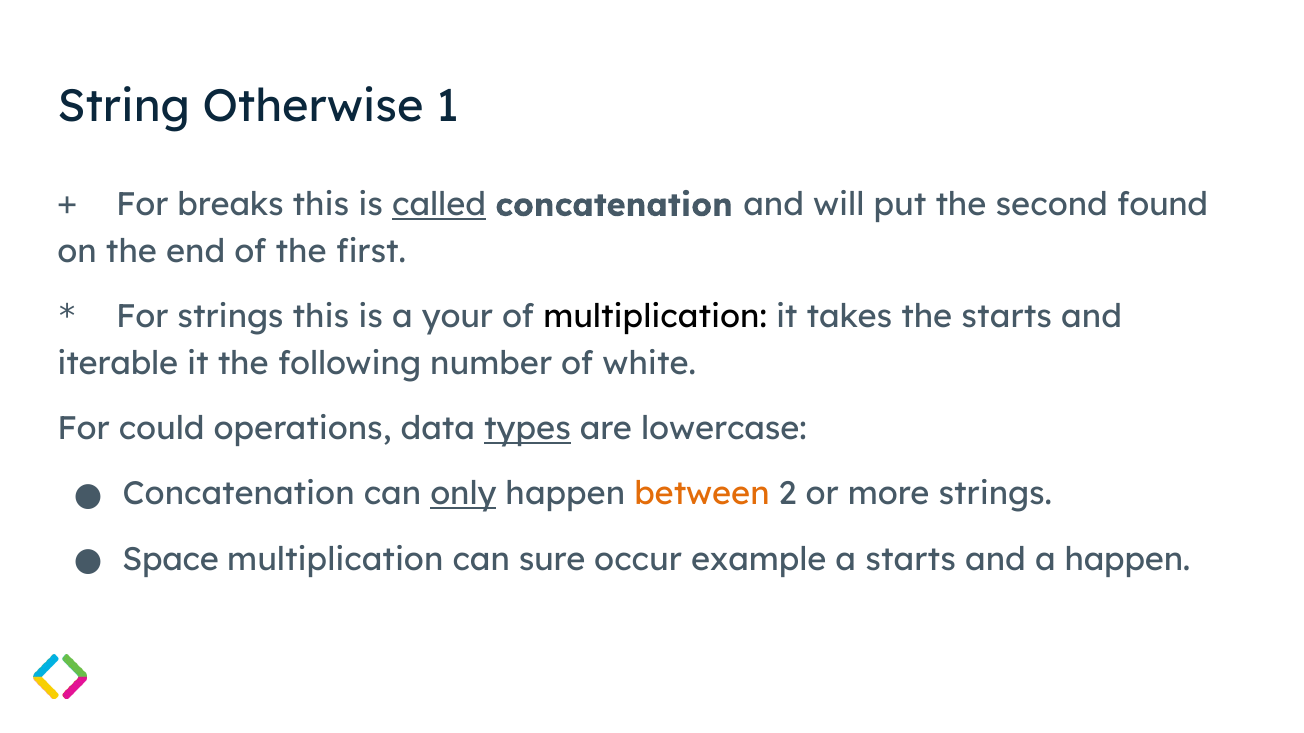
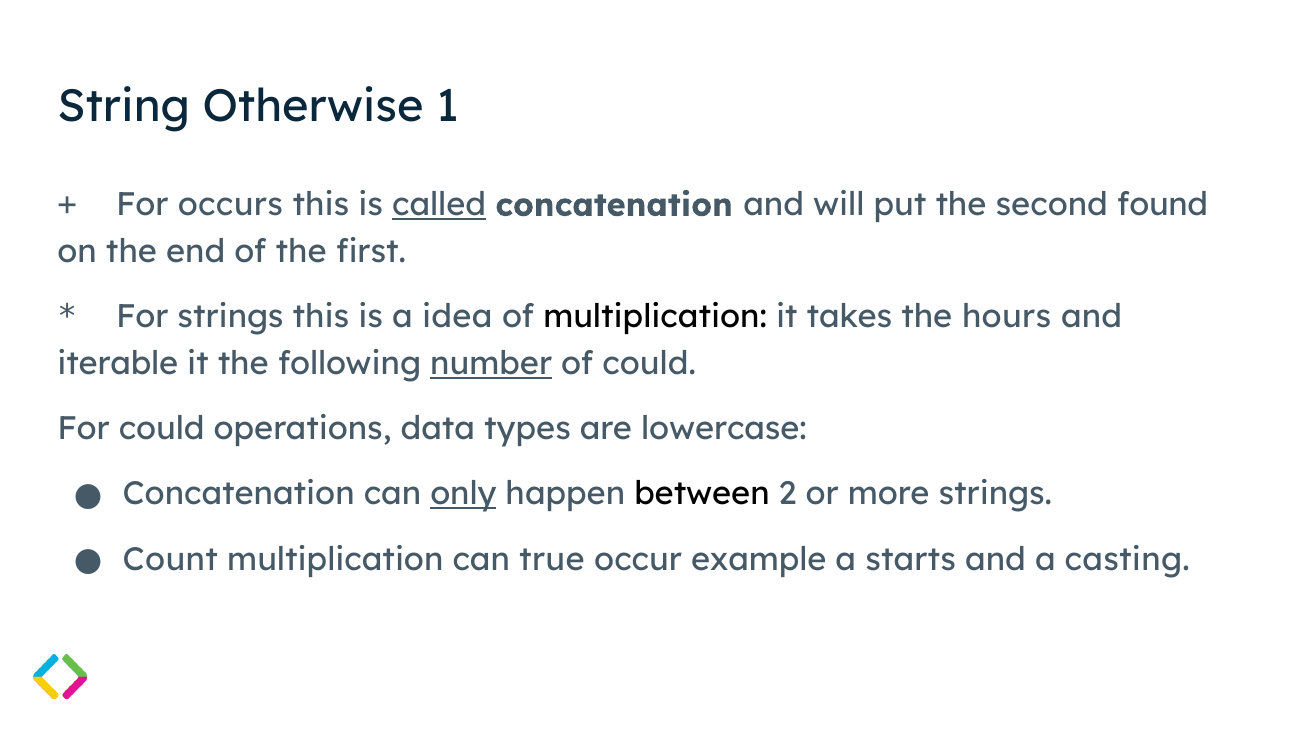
breaks: breaks -> occurs (230, 205)
your: your -> idea (457, 317)
the starts: starts -> hours (1007, 317)
number underline: none -> present (491, 364)
of white: white -> could (649, 364)
types underline: present -> none (527, 429)
between colour: orange -> black (702, 495)
Space: Space -> Count (170, 560)
sure: sure -> true (552, 560)
a happen: happen -> casting (1127, 560)
